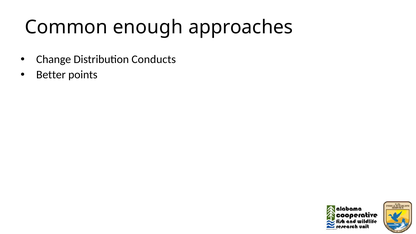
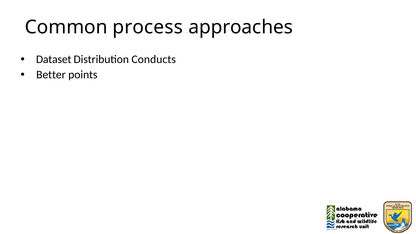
enough: enough -> process (148, 27)
Change: Change -> Dataset (54, 59)
